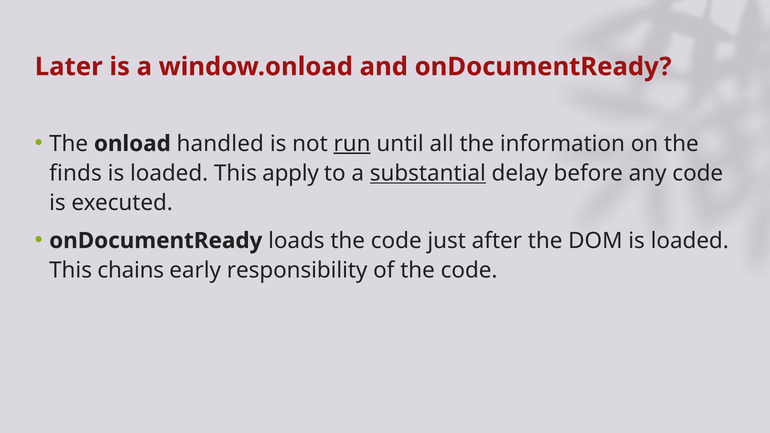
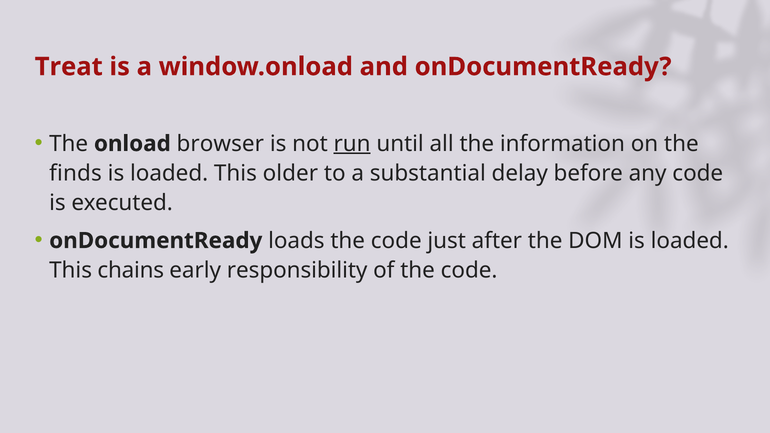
Later: Later -> Treat (69, 67)
handled: handled -> browser (220, 144)
apply: apply -> older (290, 173)
substantial underline: present -> none (428, 173)
